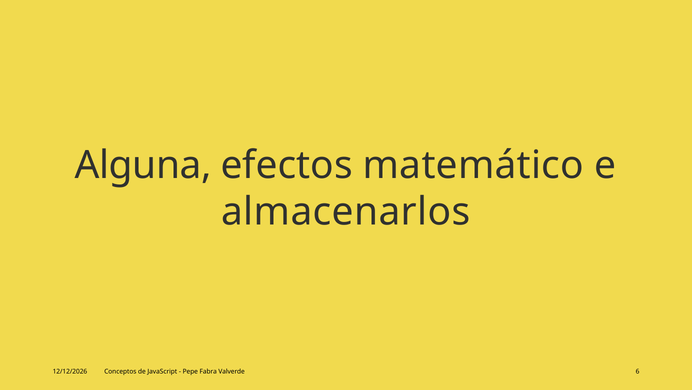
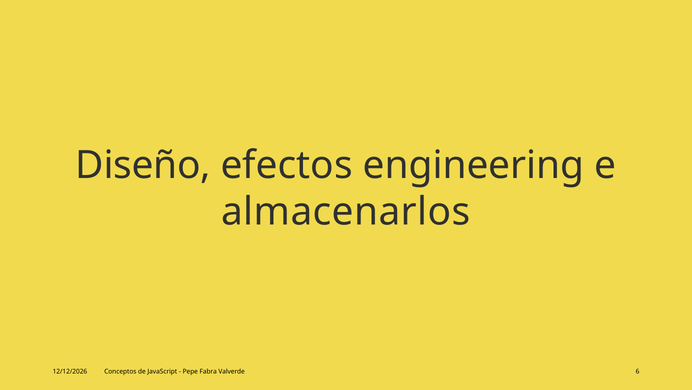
Alguna: Alguna -> Diseño (143, 165)
matemático: matemático -> engineering (474, 165)
